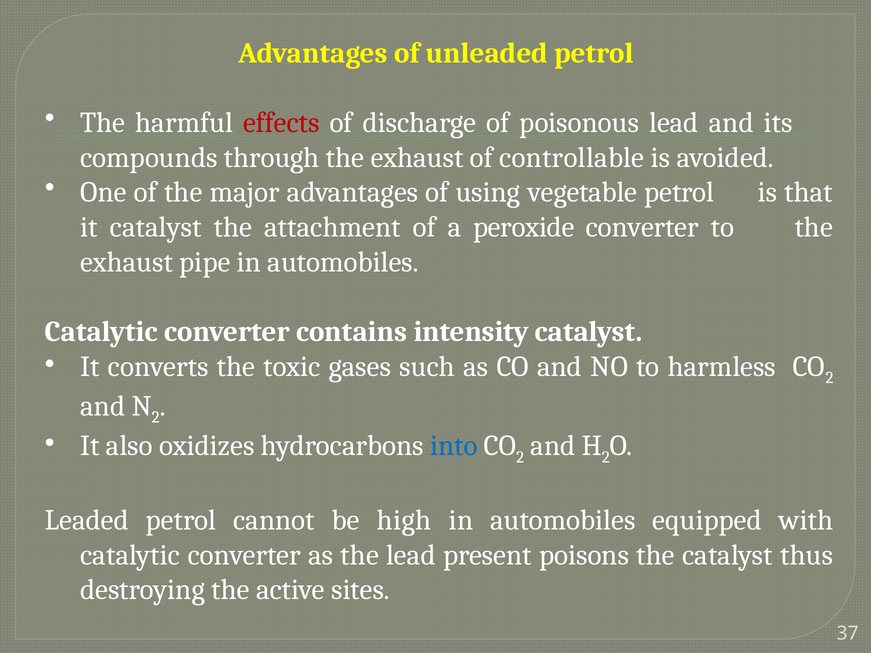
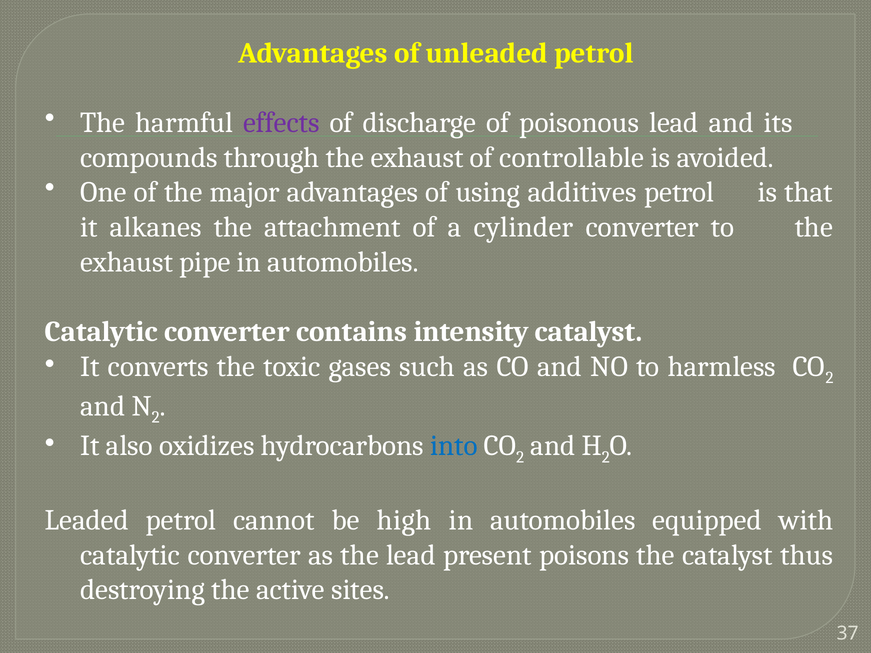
effects colour: red -> purple (281, 123)
vegetable: vegetable -> additives (582, 192)
it catalyst: catalyst -> alkanes (156, 227)
peroxide: peroxide -> cylinder (523, 227)
